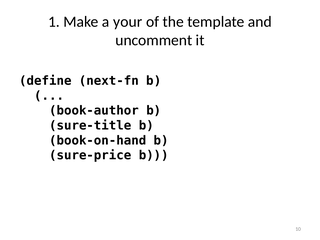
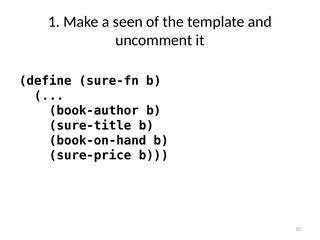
your: your -> seen (128, 22)
next-fn: next-fn -> sure-fn (109, 81)
